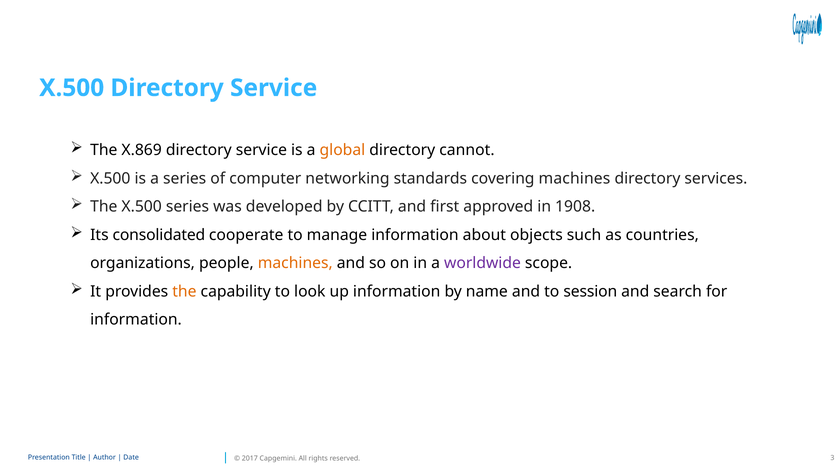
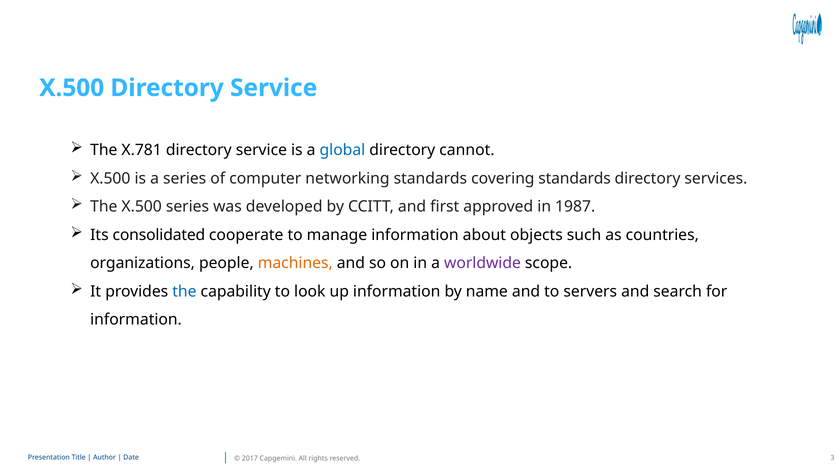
X.869: X.869 -> X.781 (142, 150)
global colour: orange -> blue (342, 150)
covering machines: machines -> standards (575, 178)
1908: 1908 -> 1987 (575, 207)
the colour: orange -> blue (184, 291)
session: session -> servers (590, 291)
